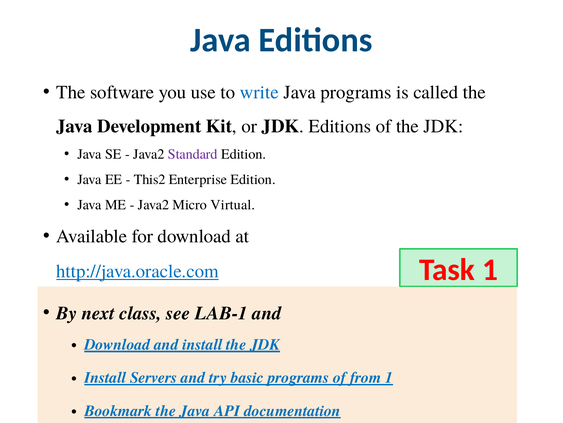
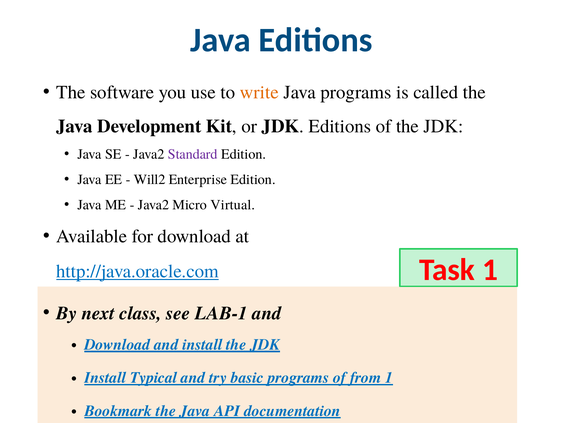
write colour: blue -> orange (259, 92)
This2: This2 -> Will2 (150, 179)
Servers: Servers -> Typical (154, 377)
